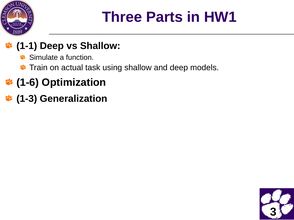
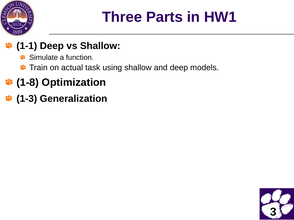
1-6: 1-6 -> 1-8 (28, 83)
